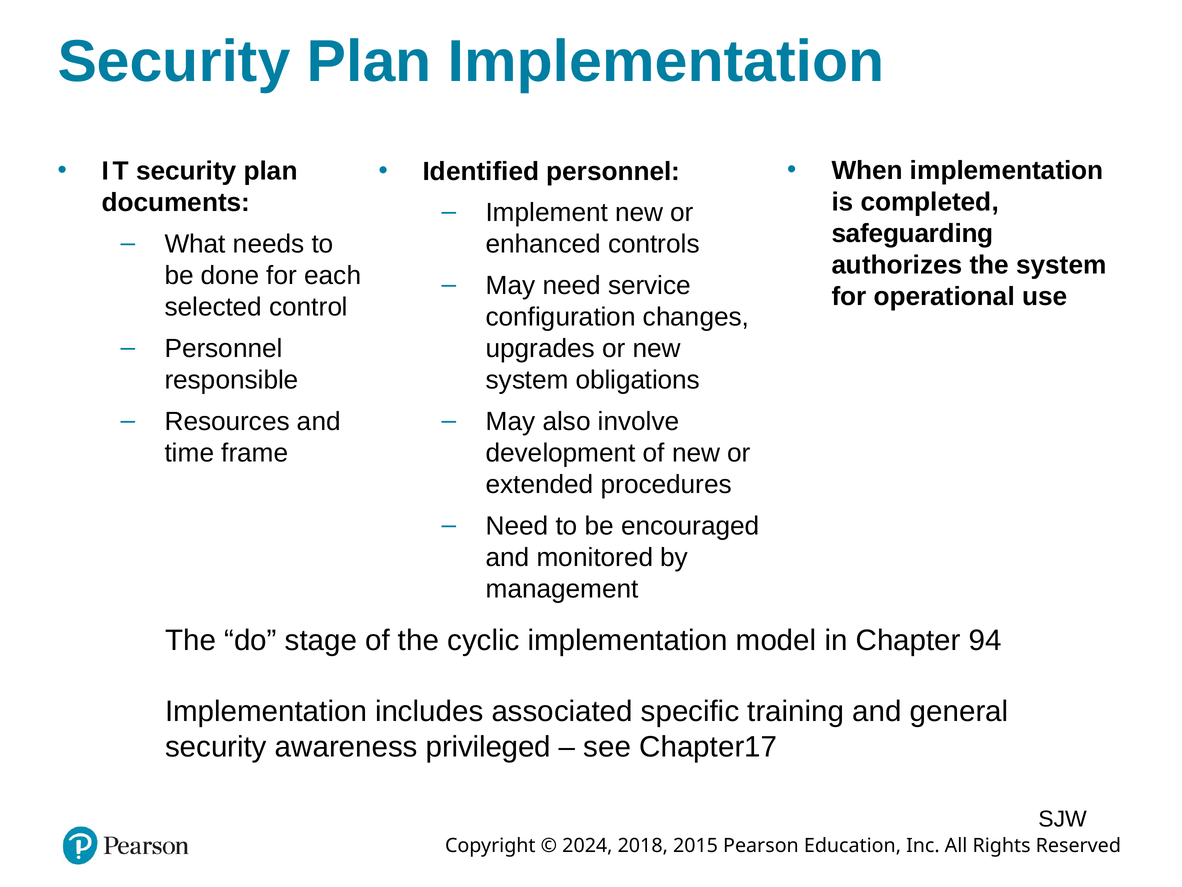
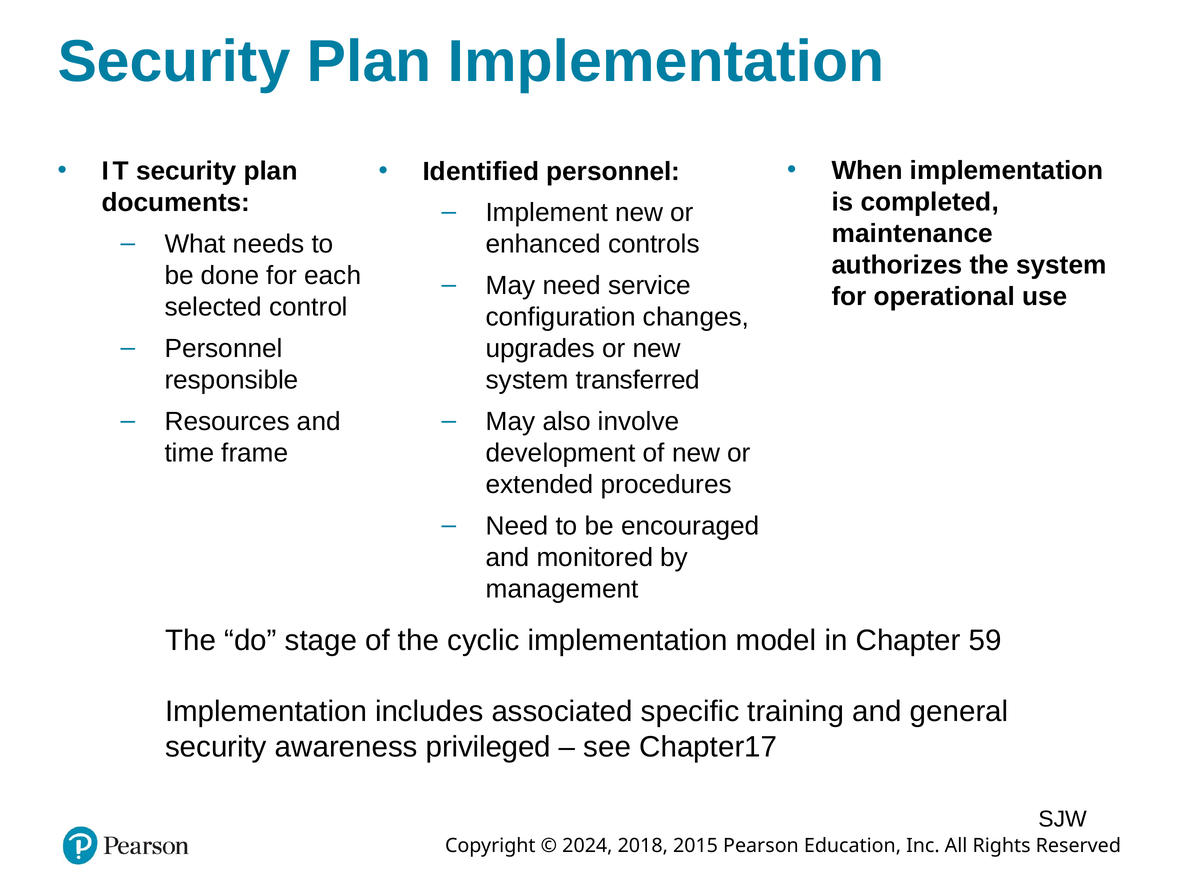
safeguarding: safeguarding -> maintenance (912, 234)
obligations: obligations -> transferred (638, 380)
94: 94 -> 59 (985, 640)
